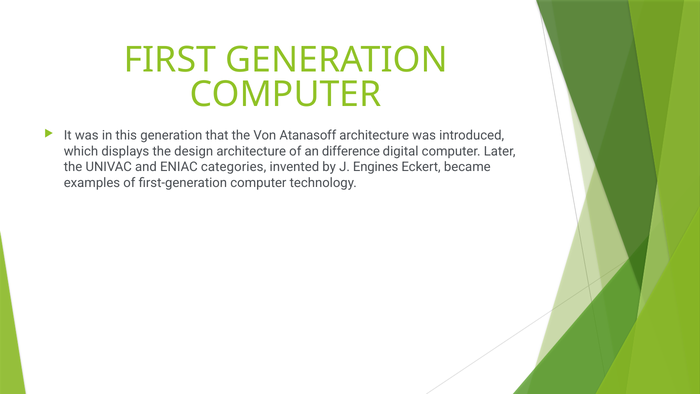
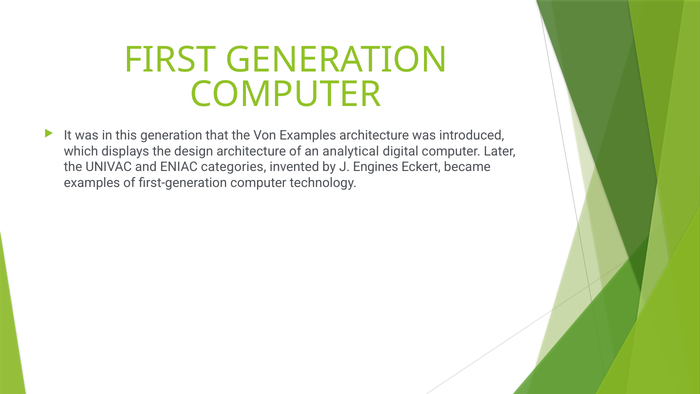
Von Atanasoff: Atanasoff -> Examples (308, 135)
difference: difference -> analytical (351, 151)
